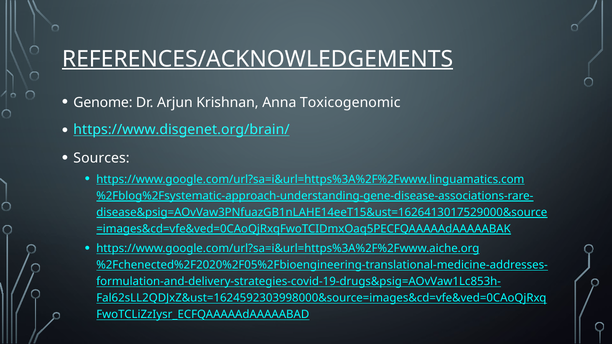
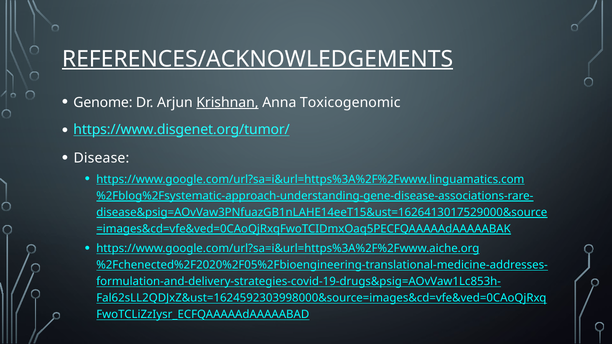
Krishnan underline: none -> present (227, 102)
https://www.disgenet.org/brain/: https://www.disgenet.org/brain/ -> https://www.disgenet.org/tumor/ (182, 129)
Sources: Sources -> Disease (101, 158)
